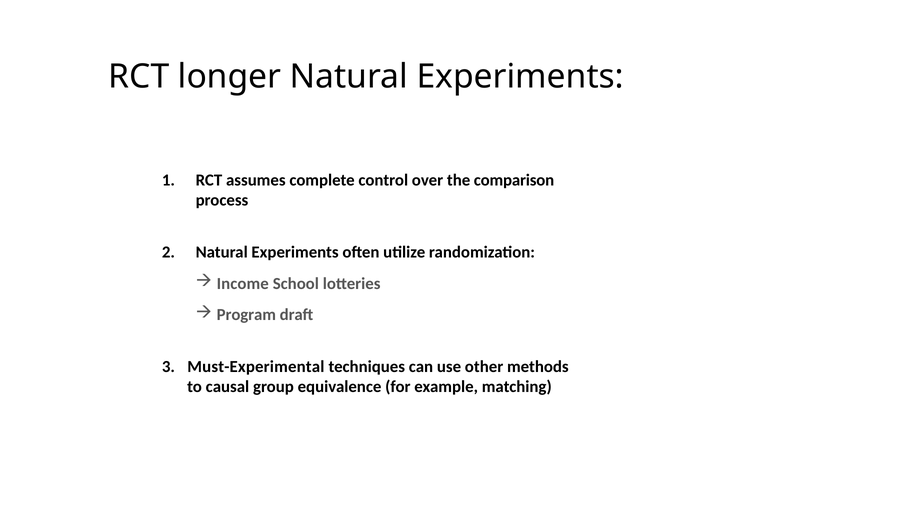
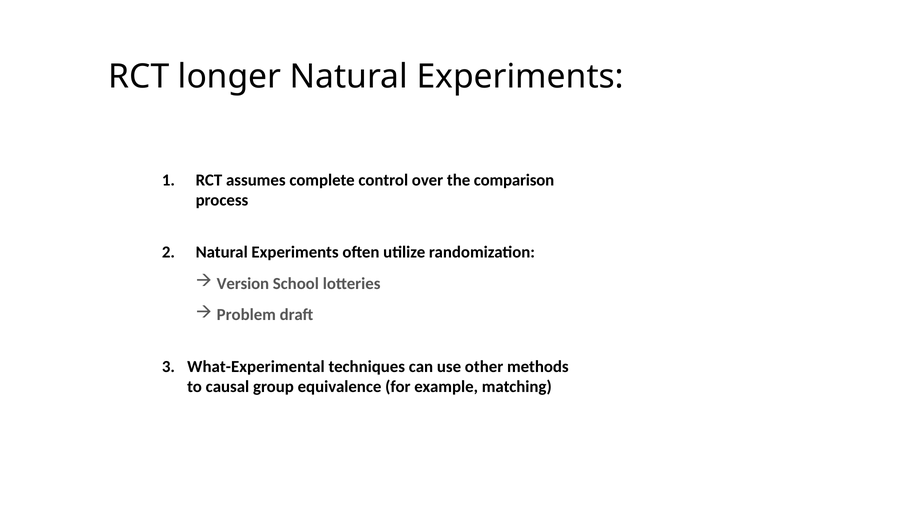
Income: Income -> Version (243, 284)
Program: Program -> Problem (246, 315)
Must-Experimental: Must-Experimental -> What-Experimental (256, 367)
